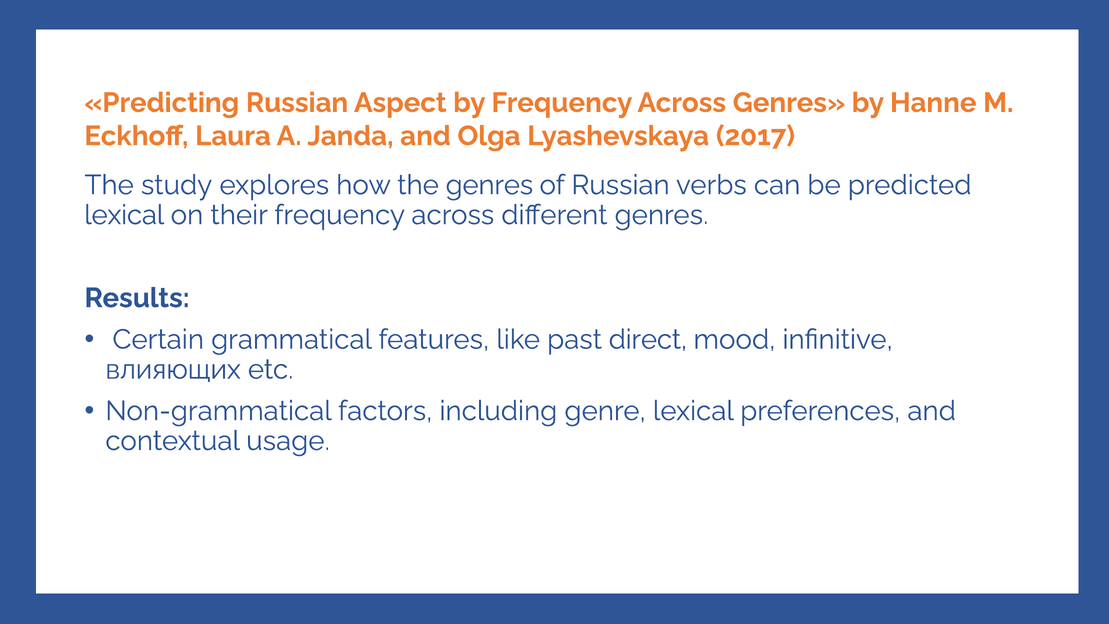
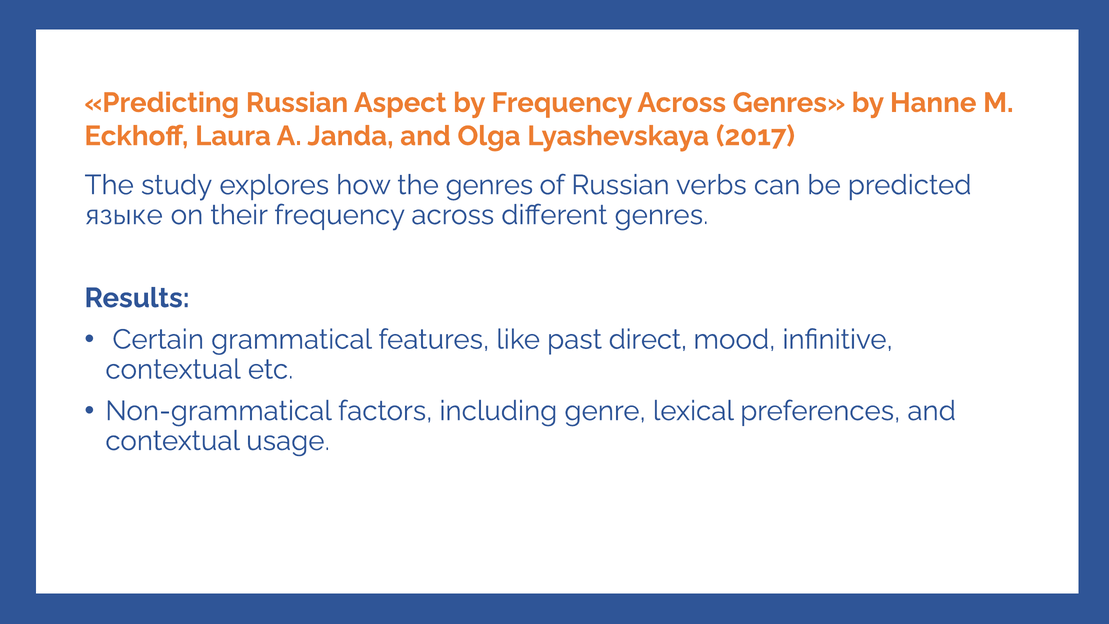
lexical: lexical -> языке (124, 215)
влияющих: влияющих -> contextual (173, 369)
